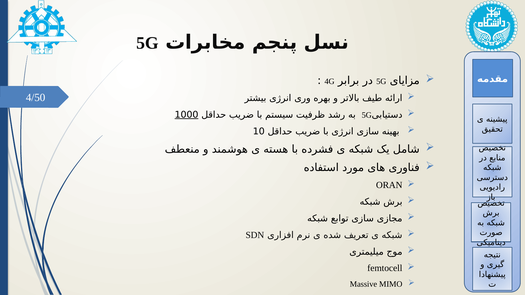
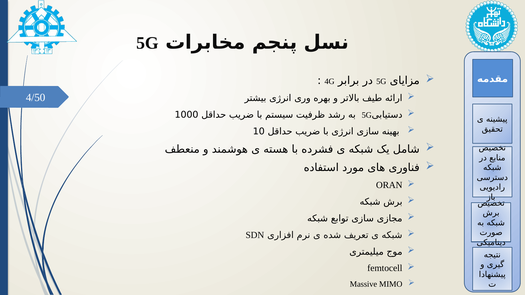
1000 underline: present -> none (187, 115)
